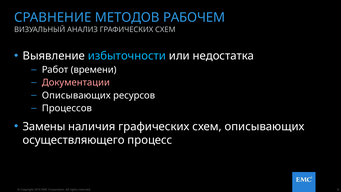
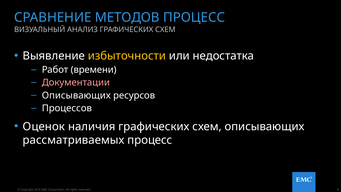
МЕТОДОВ РАБОЧЕМ: РАБОЧЕМ -> ПРОЦЕСС (194, 17)
избыточности colour: light blue -> yellow (127, 56)
Замены: Замены -> Оценок (44, 126)
осуществляющего: осуществляющего -> рассматриваемых (74, 140)
